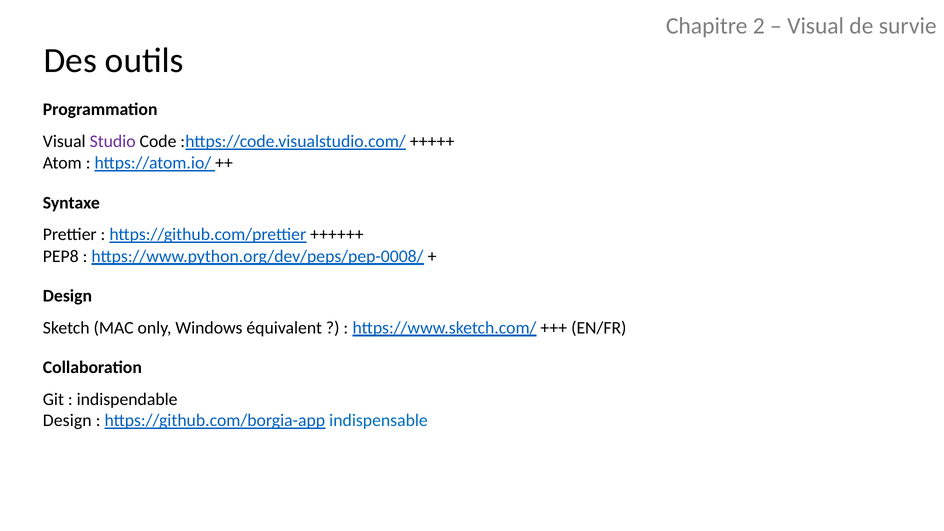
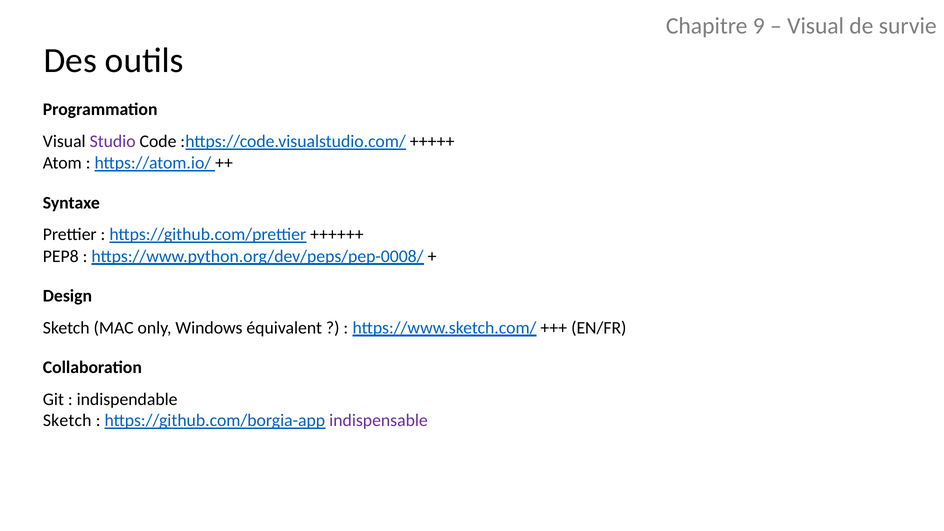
2: 2 -> 9 (759, 26)
Design: Design -> Sketch (67, 421)
indispensable colour: blue -> purple (379, 421)
